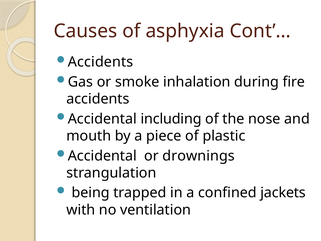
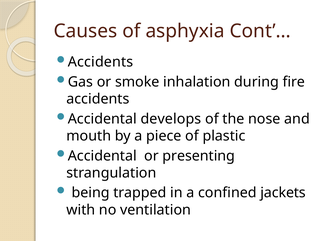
including: including -> develops (171, 119)
drownings: drownings -> presenting (199, 156)
